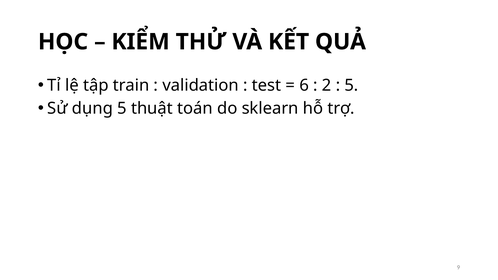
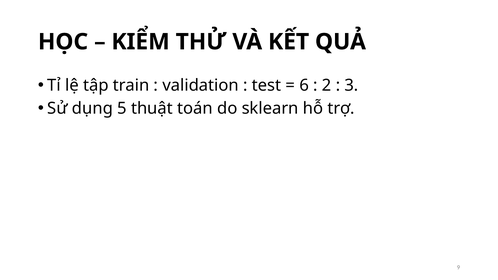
5: 5 -> 3 (351, 85)
